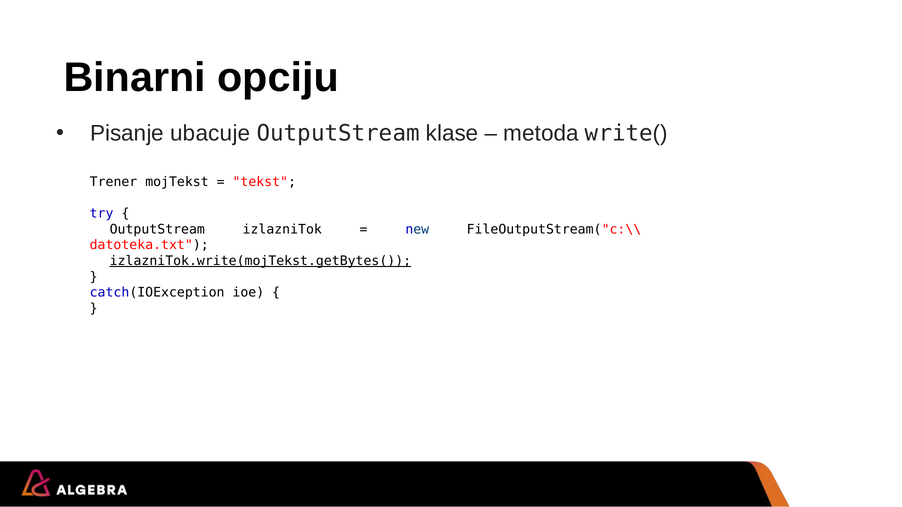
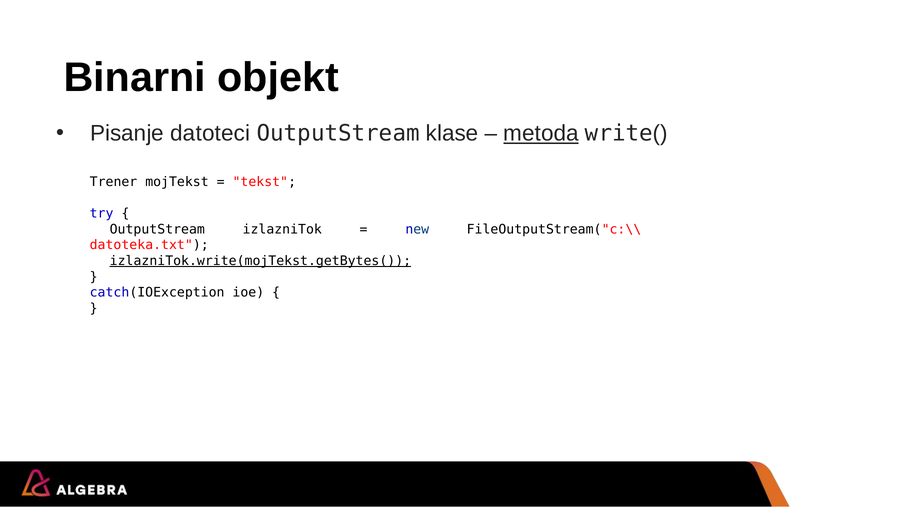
opciju: opciju -> objekt (278, 78)
ubacuje: ubacuje -> datoteci (210, 134)
metoda underline: none -> present (541, 134)
